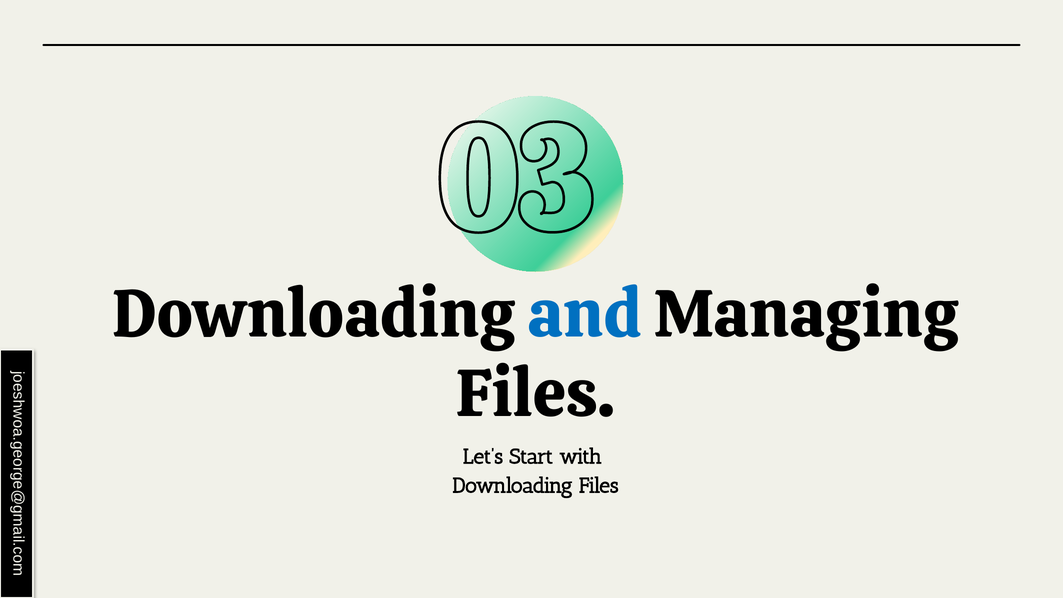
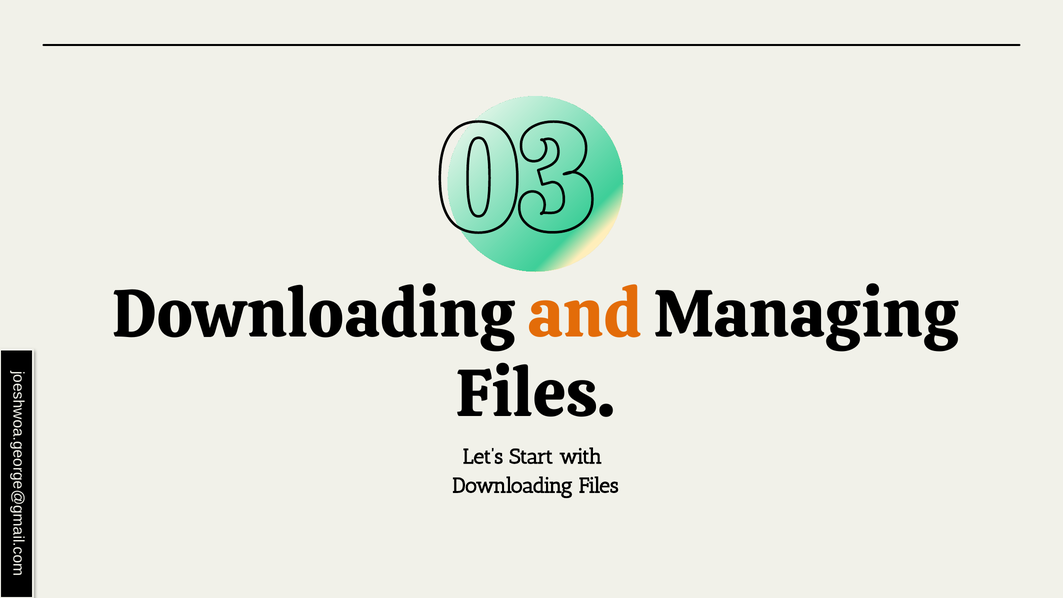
and colour: blue -> orange (584, 315)
